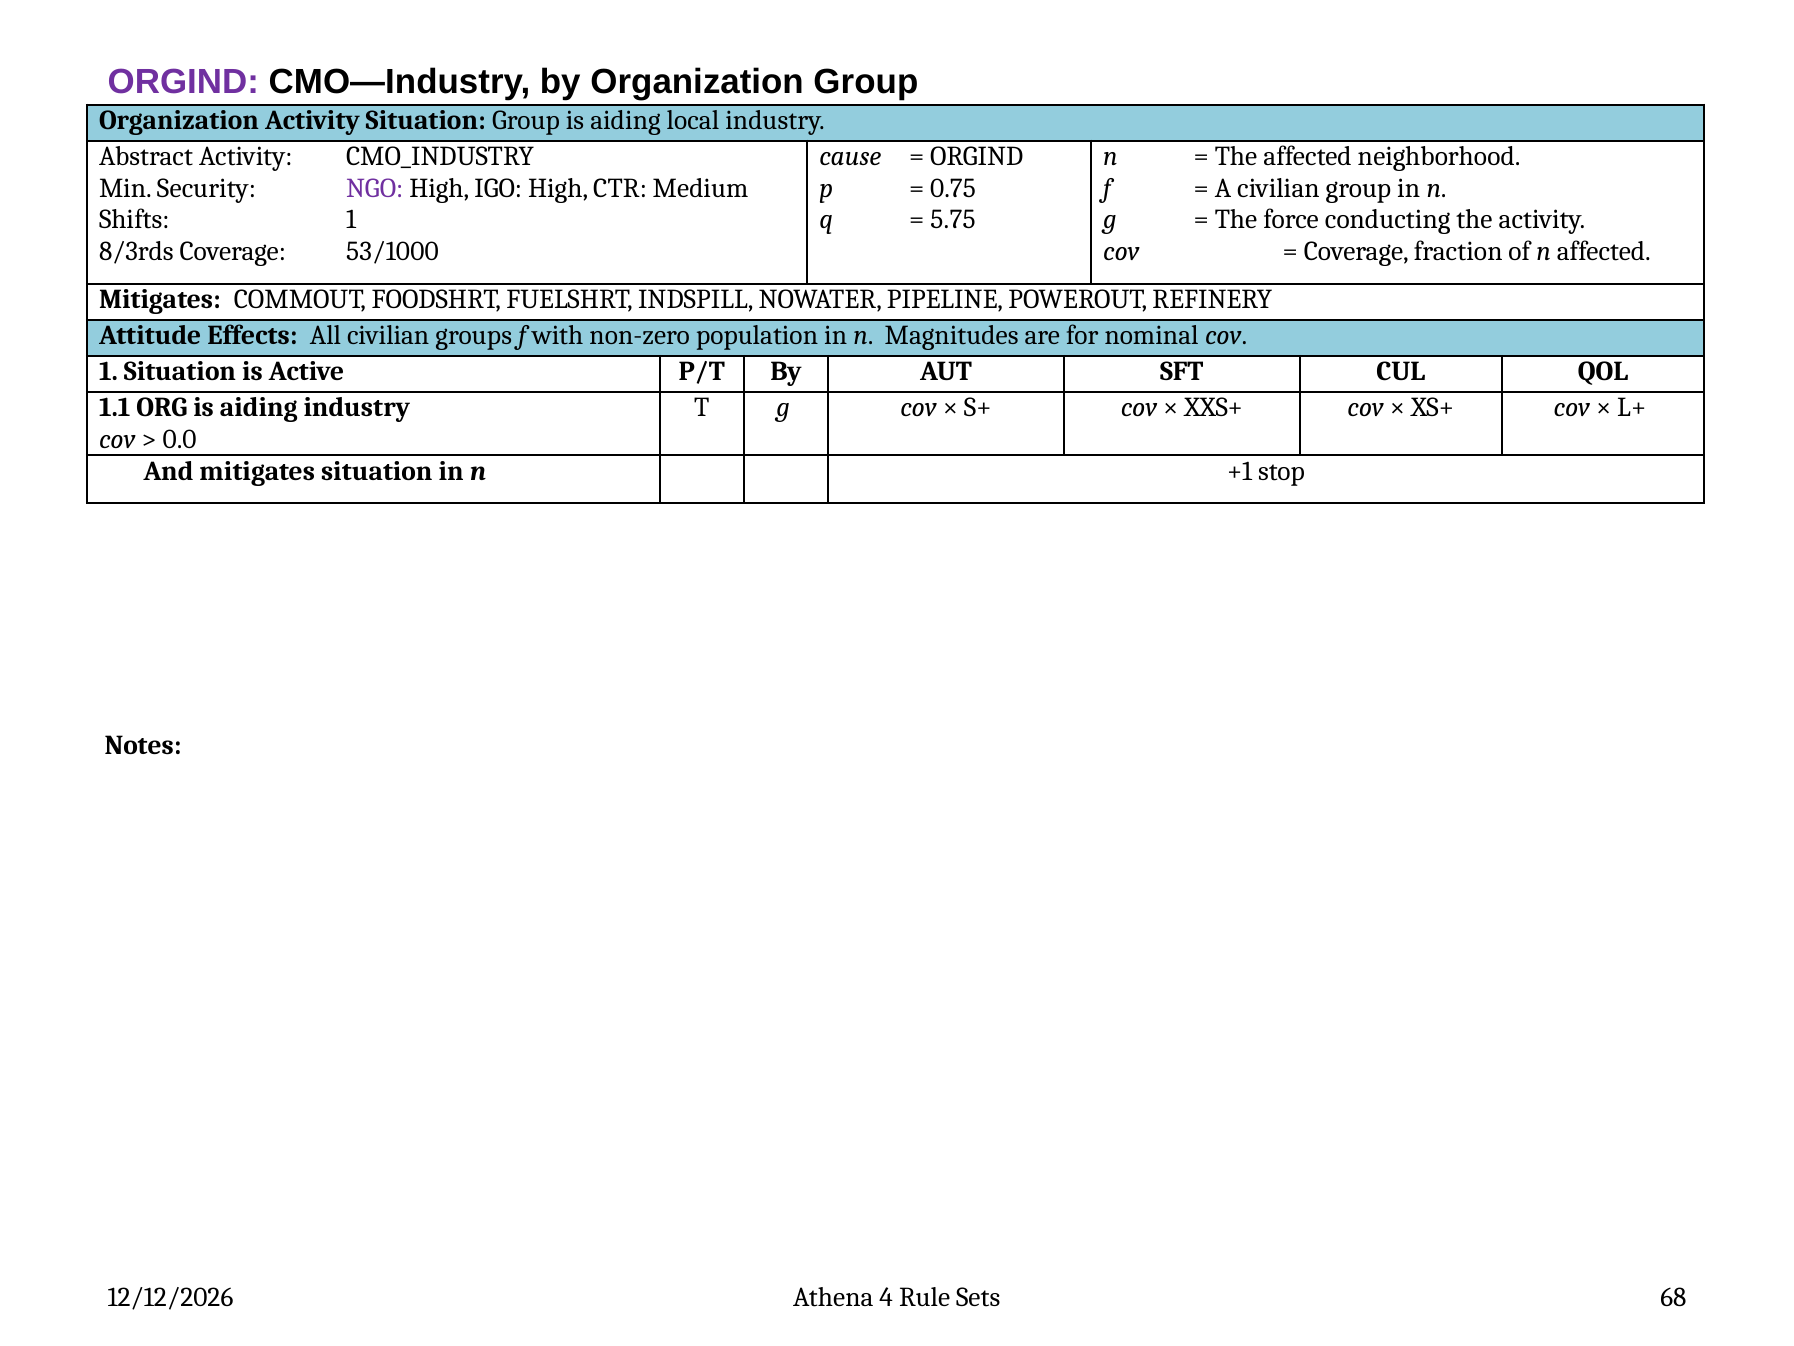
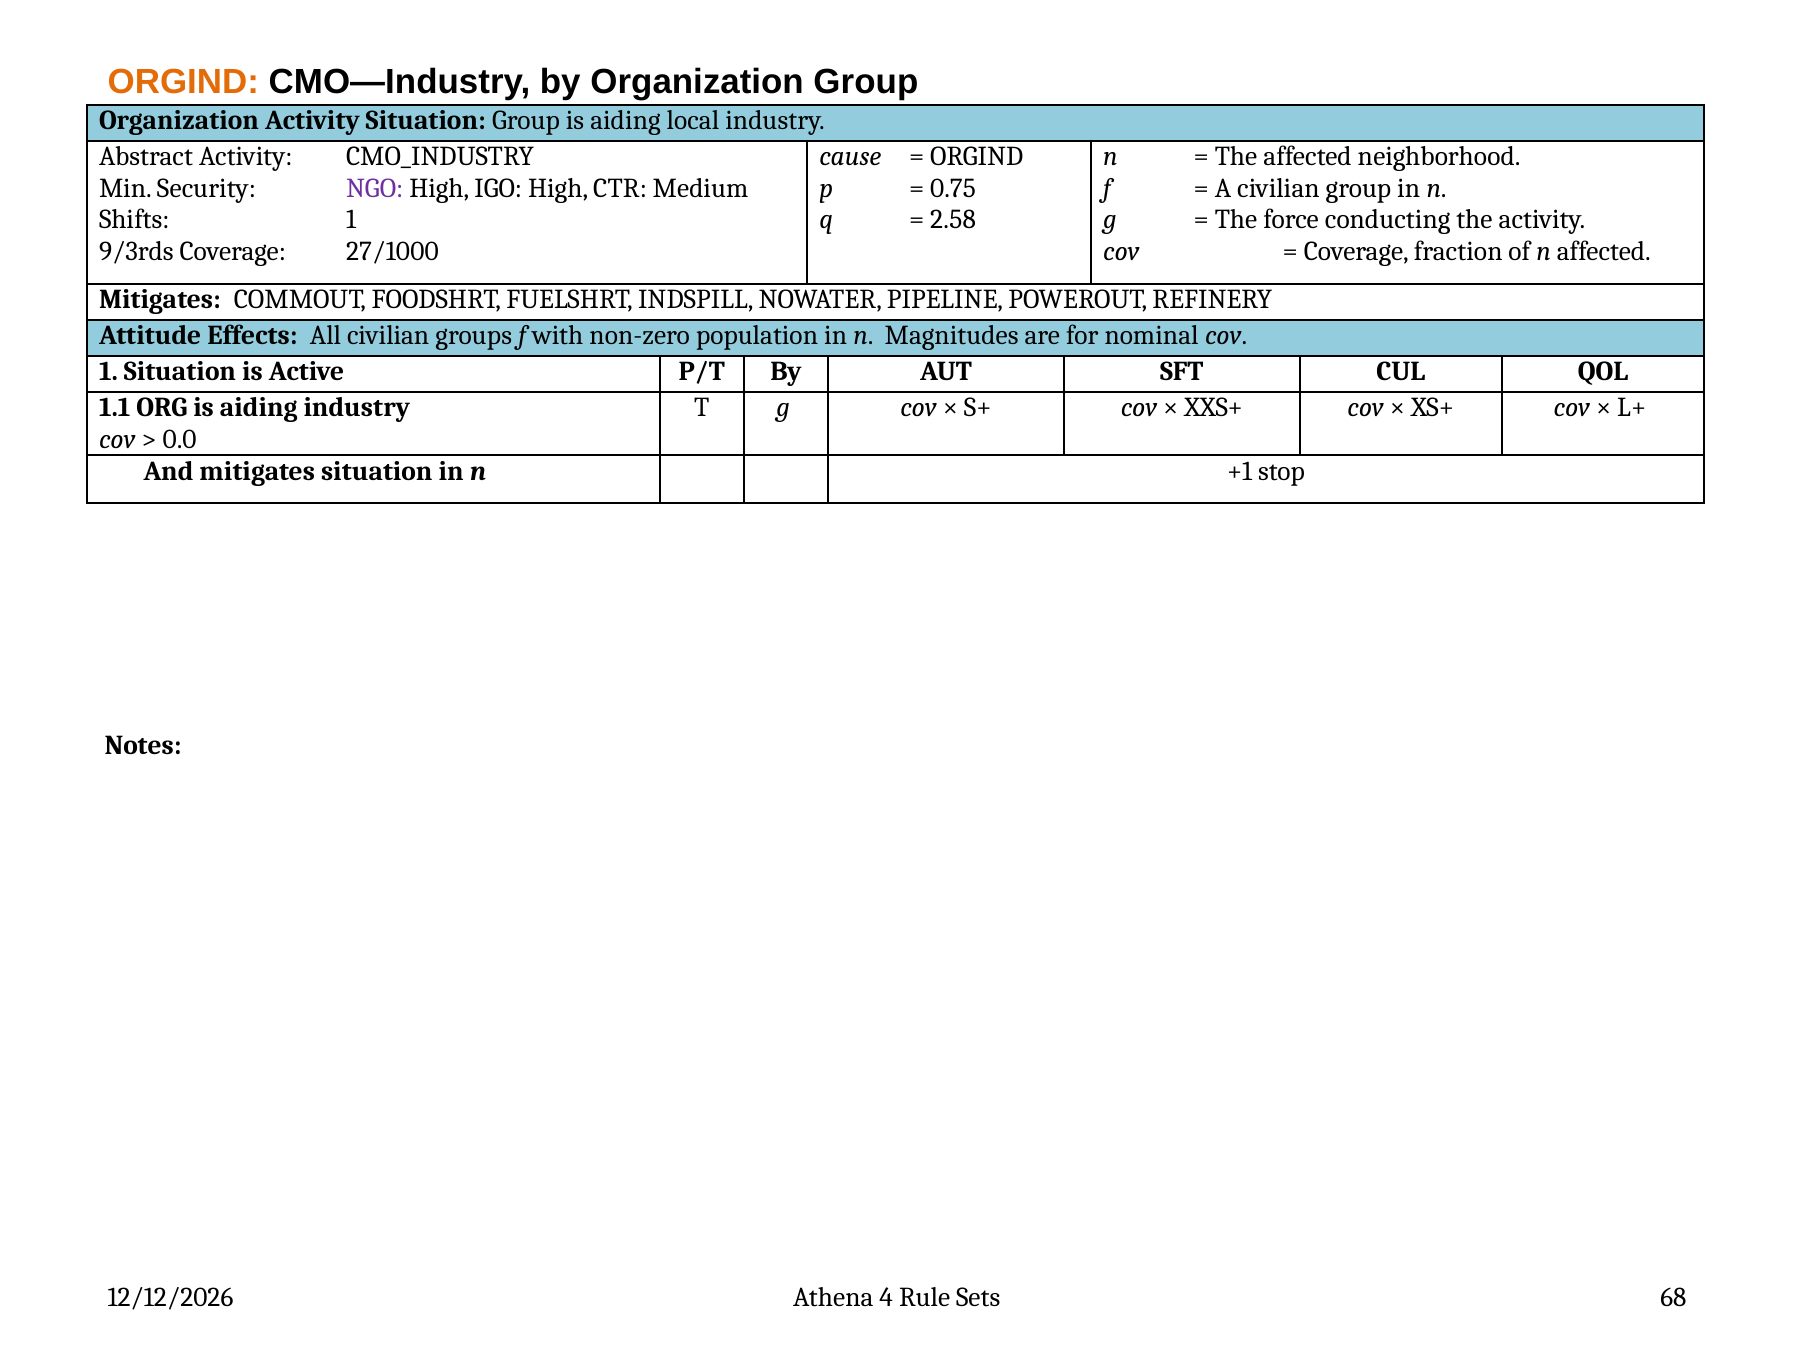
ORGIND colour: purple -> orange (183, 82)
5.75: 5.75 -> 2.58 (953, 220)
8/3rds: 8/3rds -> 9/3rds (136, 251)
53/1000: 53/1000 -> 27/1000 (392, 251)
